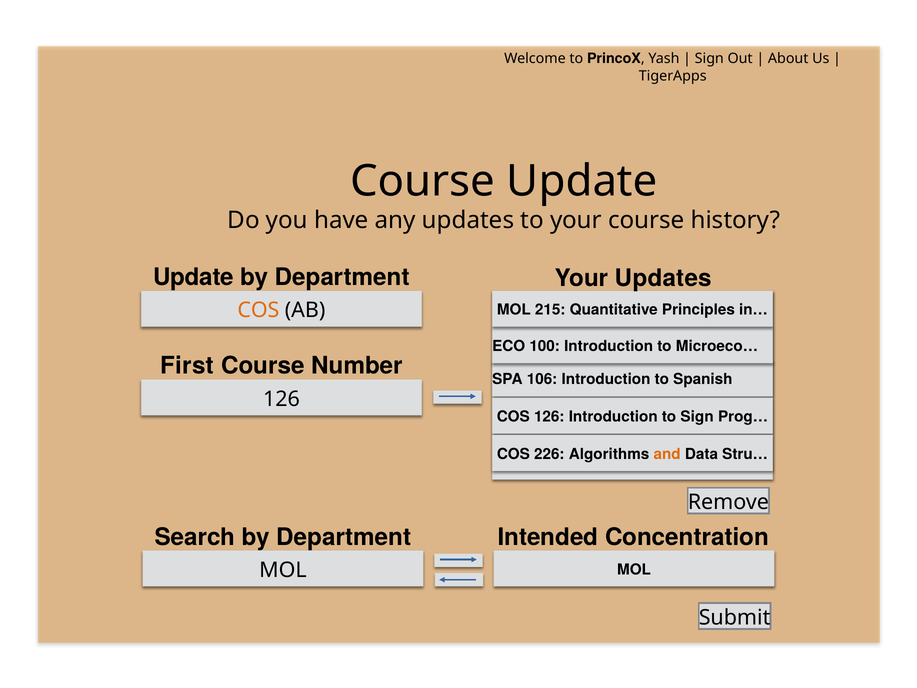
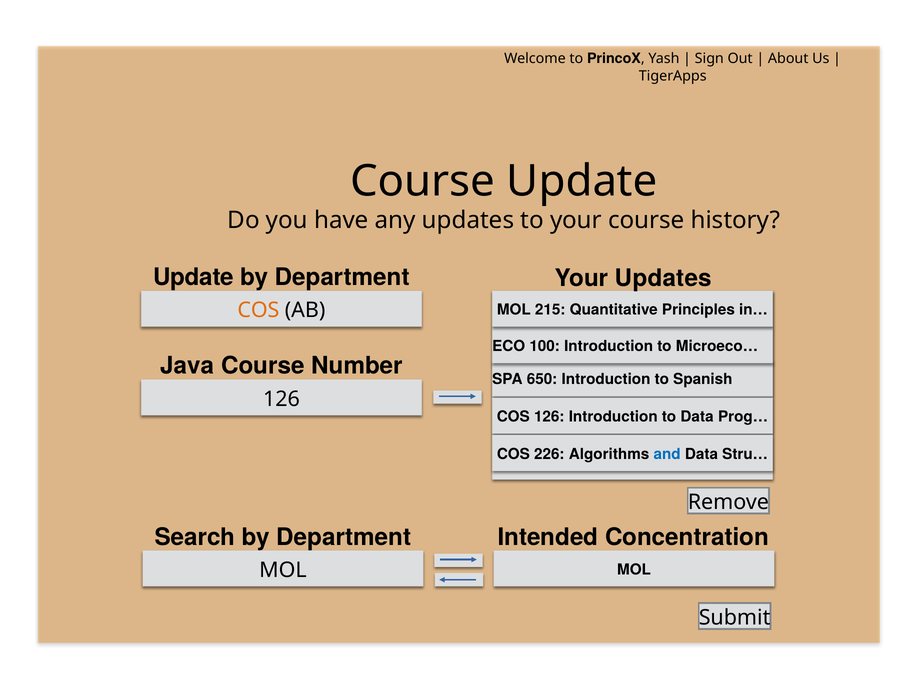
First: First -> Java (187, 366)
106: 106 -> 650 (542, 379)
to Sign: Sign -> Data (697, 417)
and colour: orange -> blue (667, 454)
